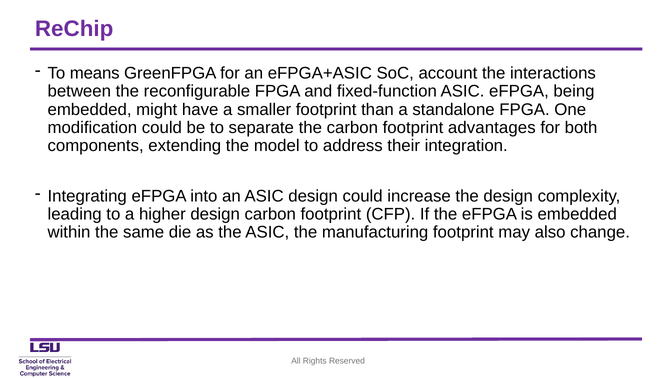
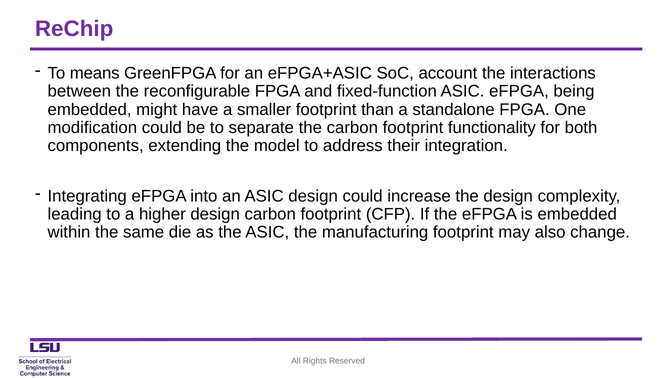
advantages: advantages -> functionality (492, 128)
